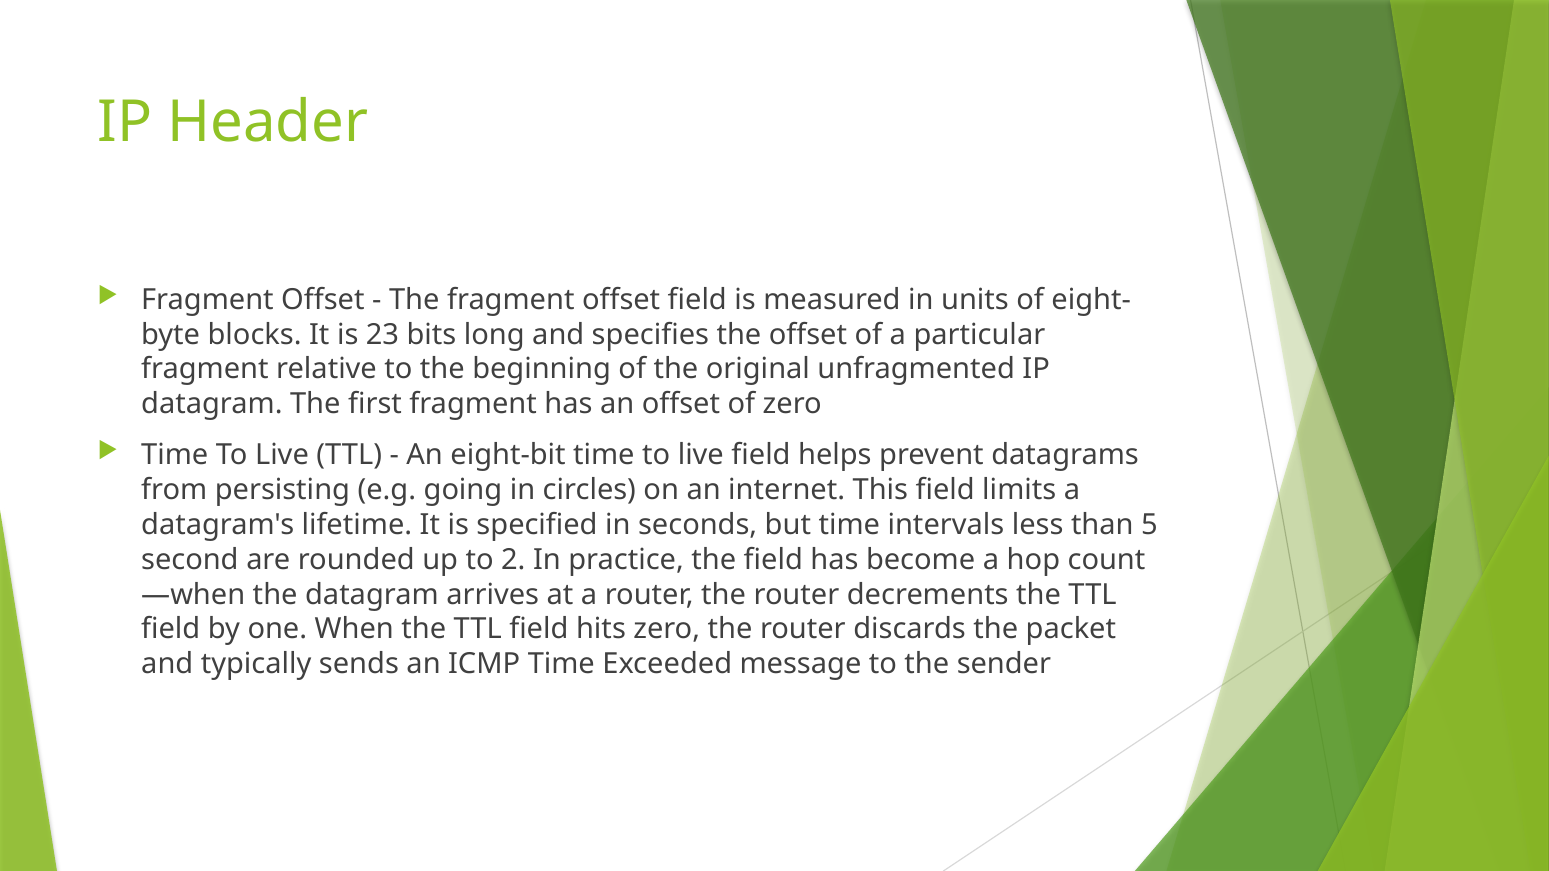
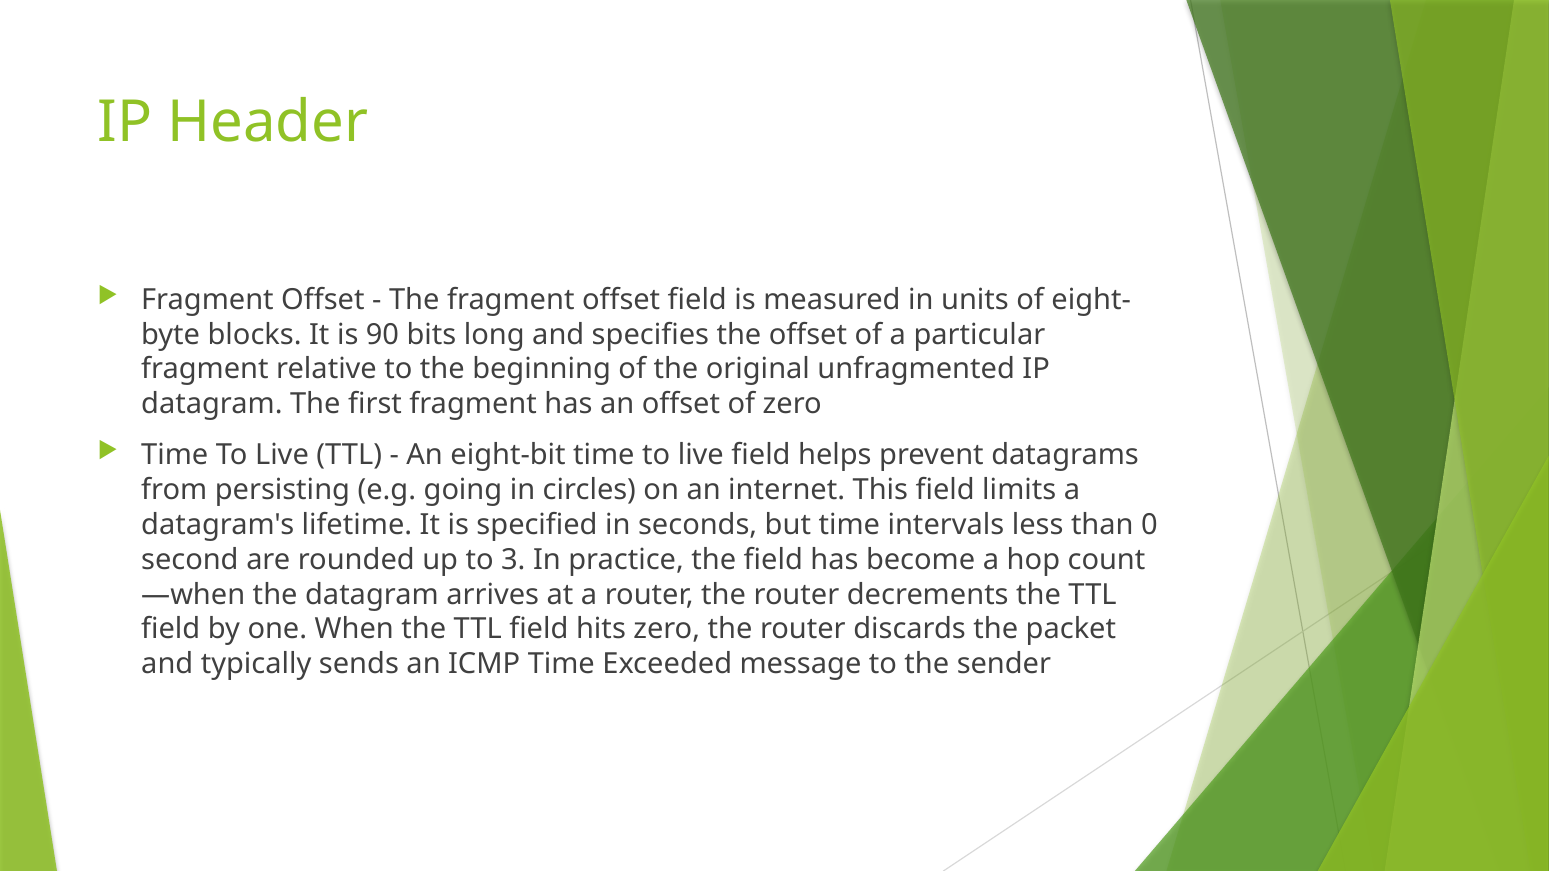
23: 23 -> 90 (382, 335)
5: 5 -> 0 (1150, 525)
2: 2 -> 3 (513, 560)
